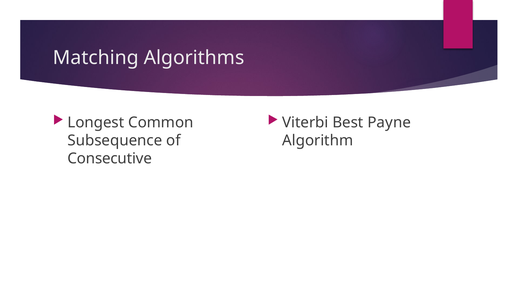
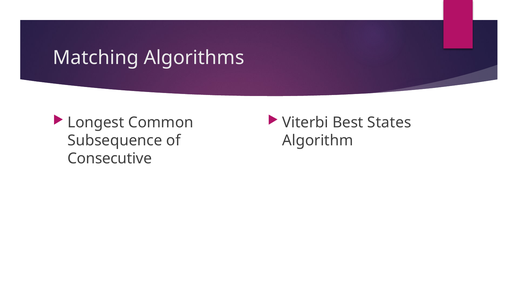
Payne: Payne -> States (389, 123)
